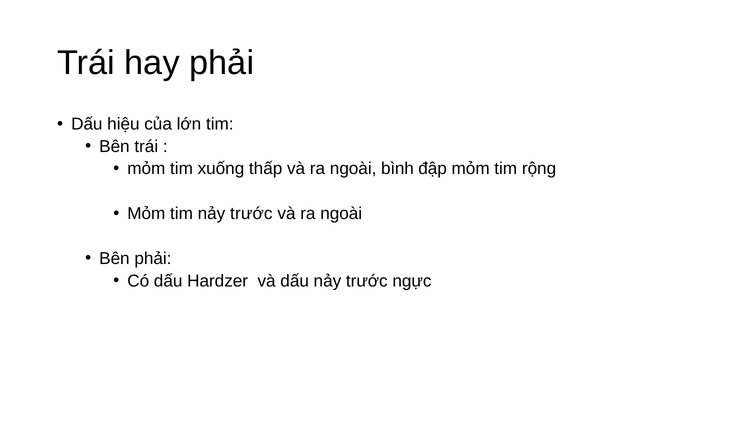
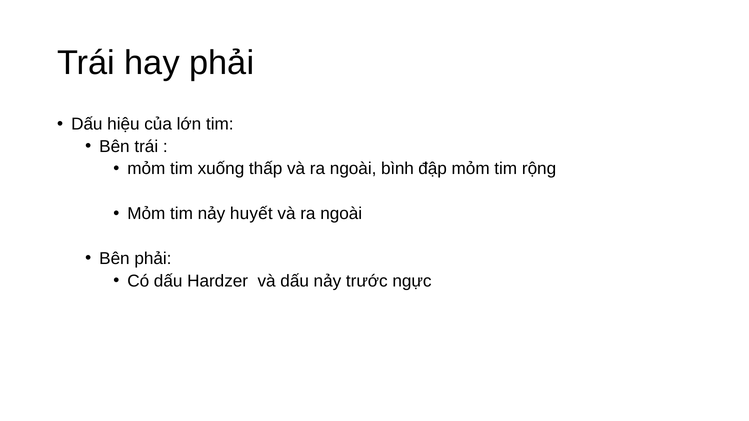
tim nảy trước: trước -> huyết (251, 214)
